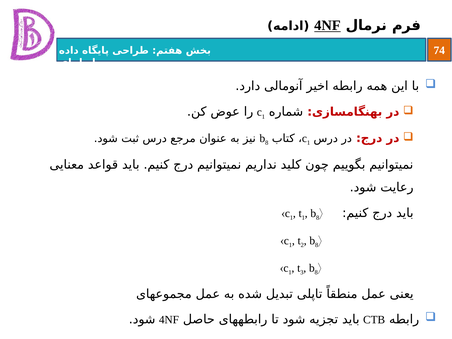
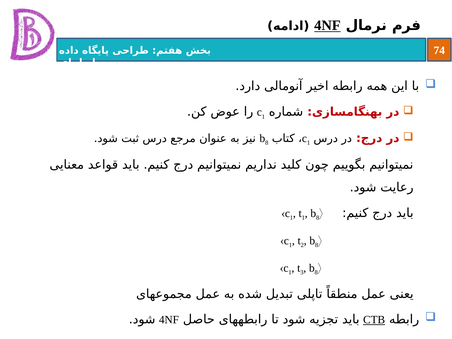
CTB underline: none -> present (374, 320)
